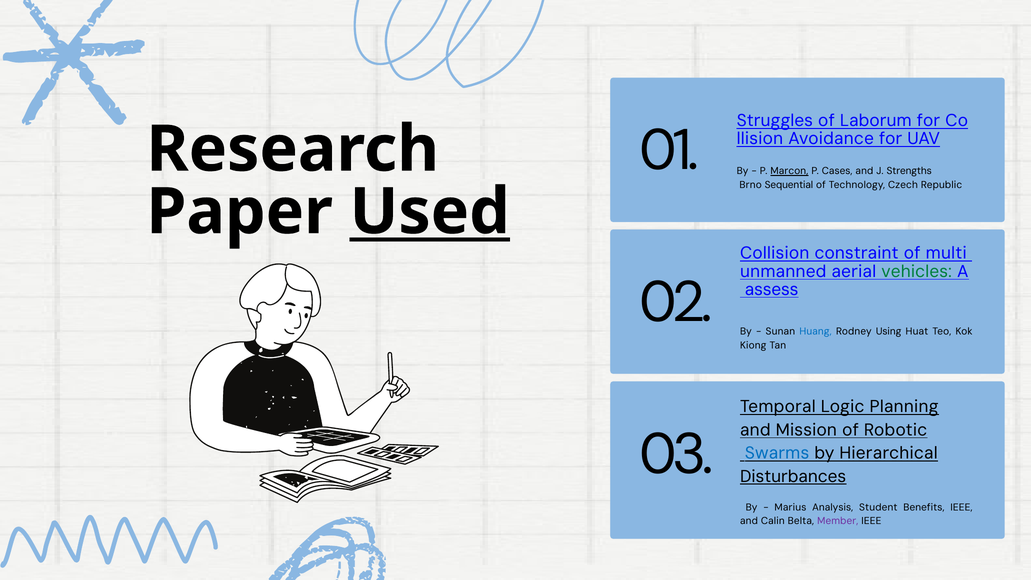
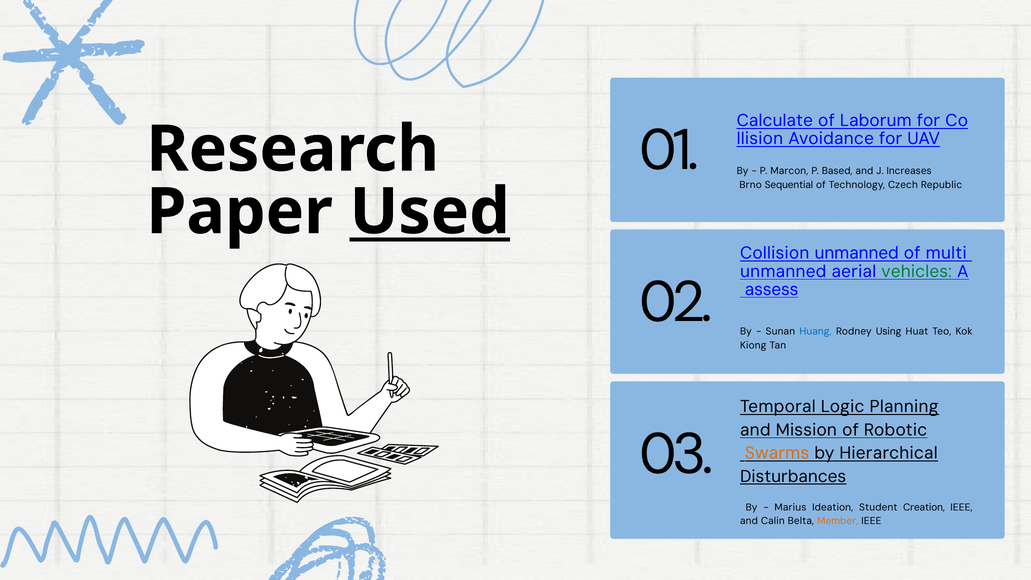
Struggles: Struggles -> Calculate (775, 121)
Marcon underline: present -> none (789, 171)
Cases: Cases -> Based (837, 171)
Strengths: Strengths -> Increases (909, 171)
Collision constraint: constraint -> unmanned (857, 253)
Swarms colour: blue -> orange (777, 453)
Analysis: Analysis -> Ideation (833, 507)
Benefits: Benefits -> Creation (924, 507)
Member colour: purple -> orange (838, 521)
